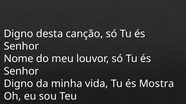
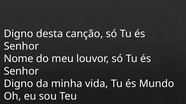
Mostra: Mostra -> Mundo (157, 84)
